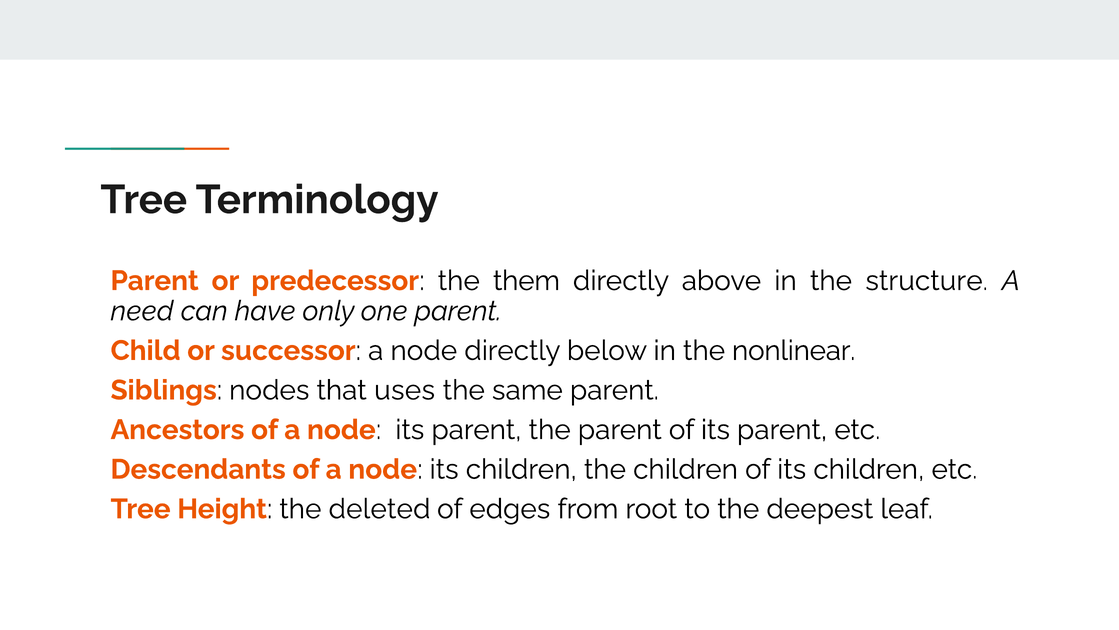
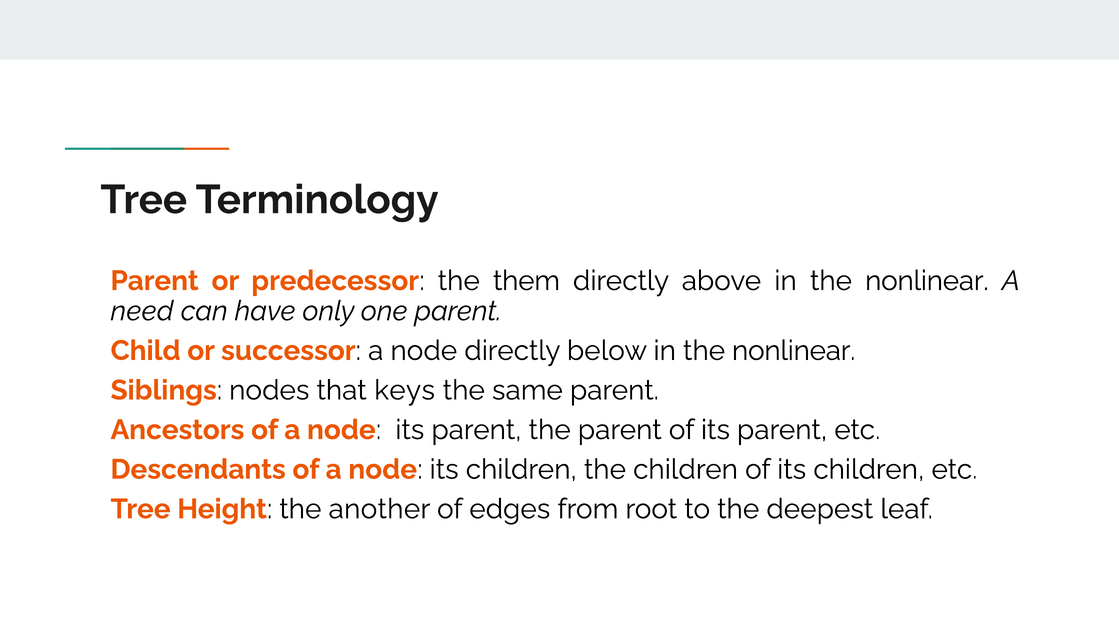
above in the structure: structure -> nonlinear (927, 281)
uses: uses -> keys (405, 390)
deleted: deleted -> another (379, 509)
